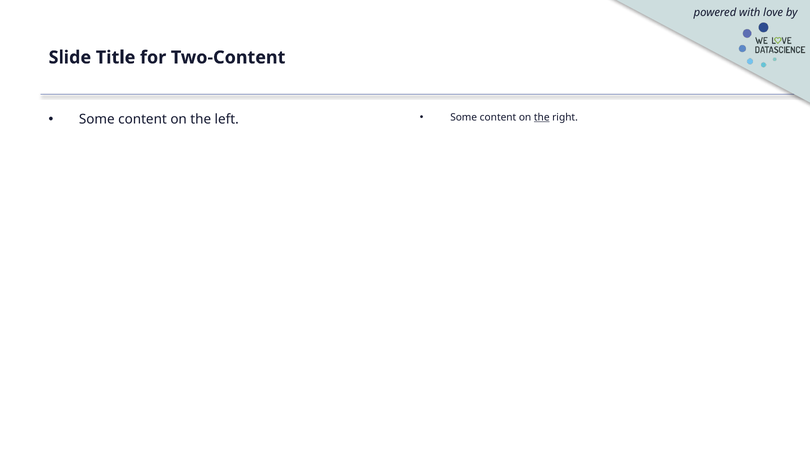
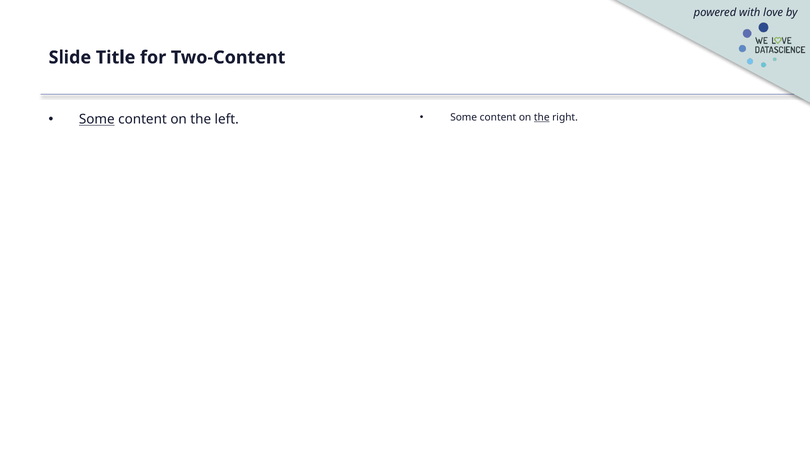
Some underline: none -> present (97, 119)
